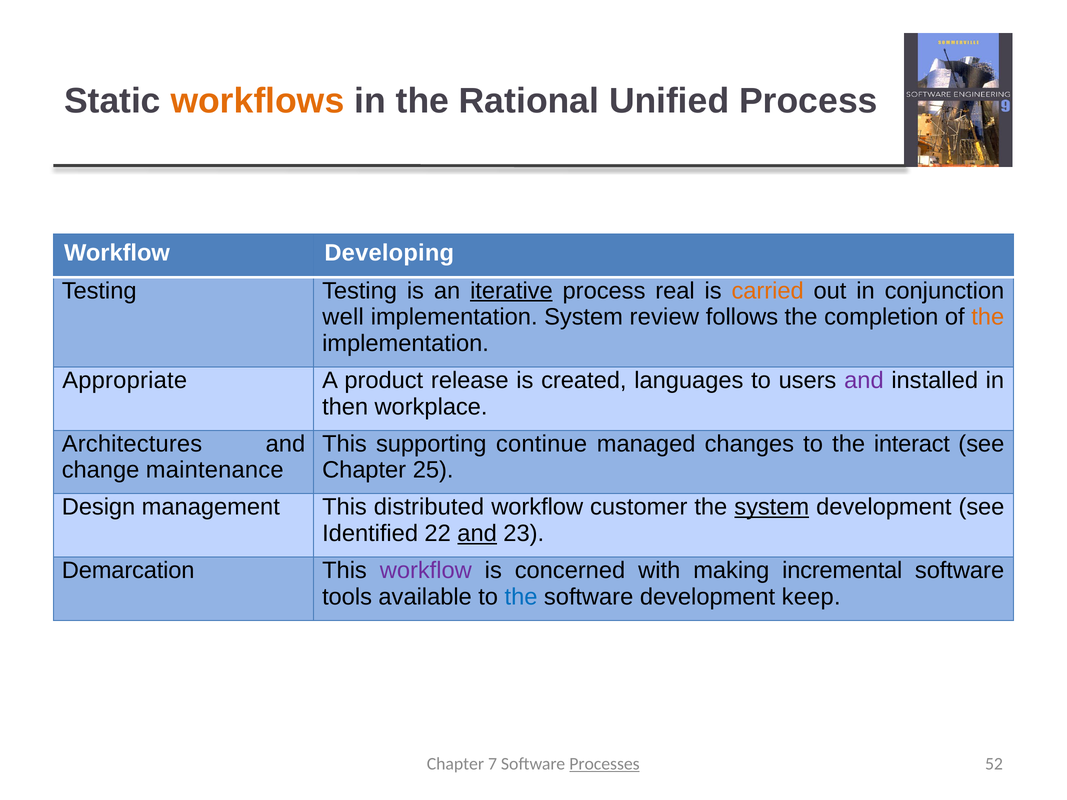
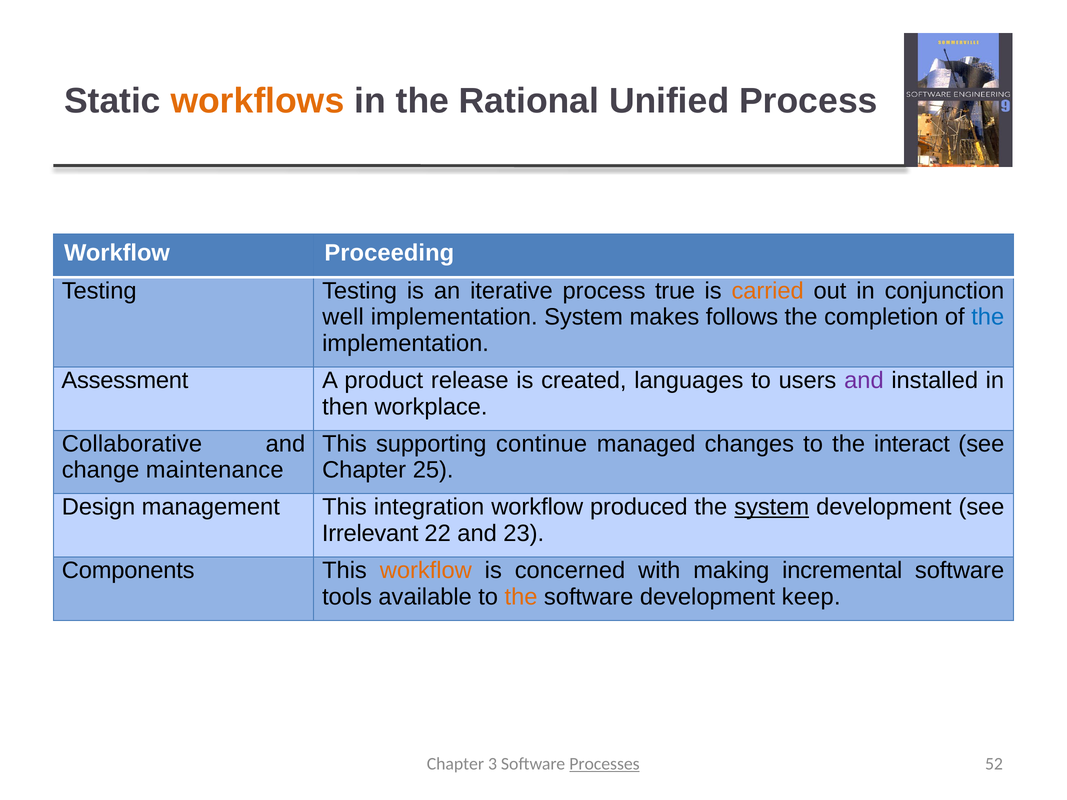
Developing: Developing -> Proceeding (389, 253)
iterative underline: present -> none (511, 291)
real: real -> true (675, 291)
review: review -> makes (664, 317)
the colour: orange -> blue (988, 317)
Appropriate: Appropriate -> Assessment (125, 381)
Architectures: Architectures -> Collaborative (132, 444)
distributed: distributed -> integration (429, 507)
customer: customer -> produced (639, 507)
Identified: Identified -> Irrelevant (370, 534)
and underline: present -> none (477, 534)
Demarcation: Demarcation -> Components (128, 571)
workflow colour: purple -> orange (426, 571)
the colour: blue -> orange (521, 597)
7: 7 -> 3 (493, 764)
